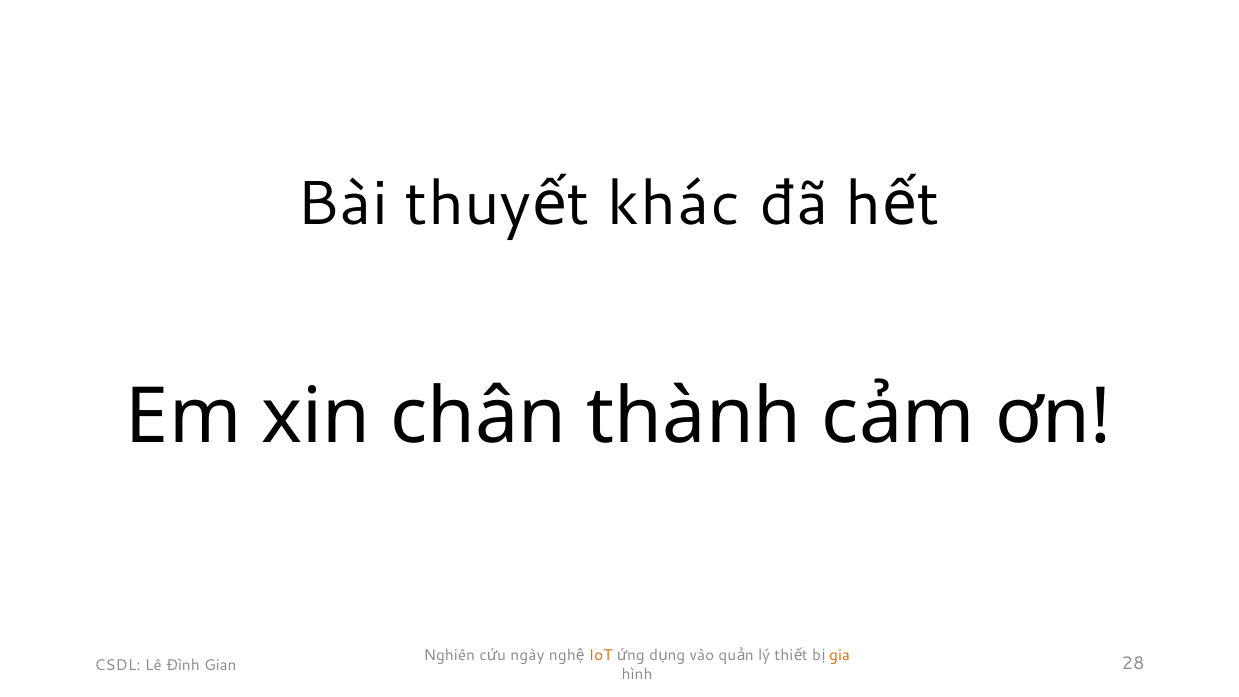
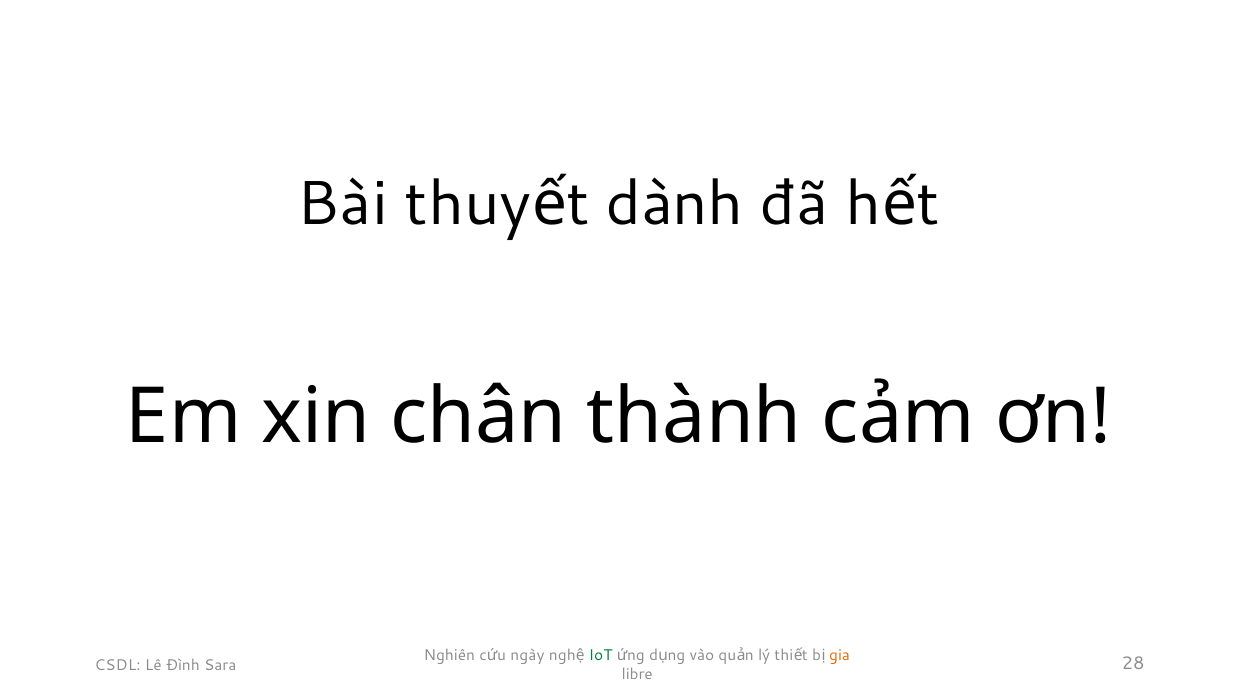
khác: khác -> dành (675, 204)
IoT colour: orange -> green (600, 655)
Gian: Gian -> Sara (220, 666)
hình: hình -> libre (637, 674)
